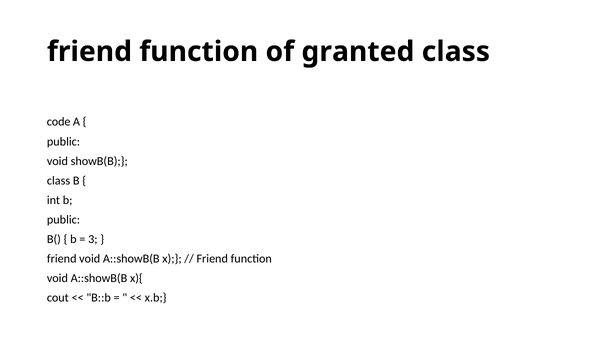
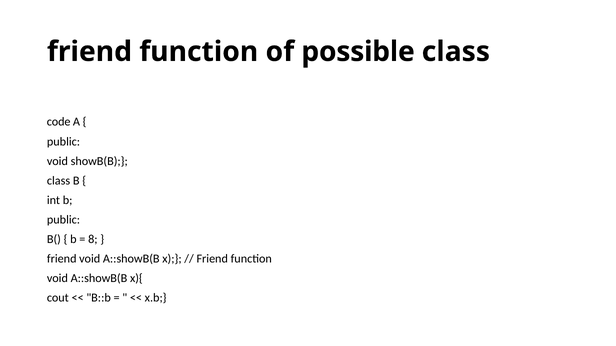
granted: granted -> possible (358, 52)
3: 3 -> 8 (93, 240)
